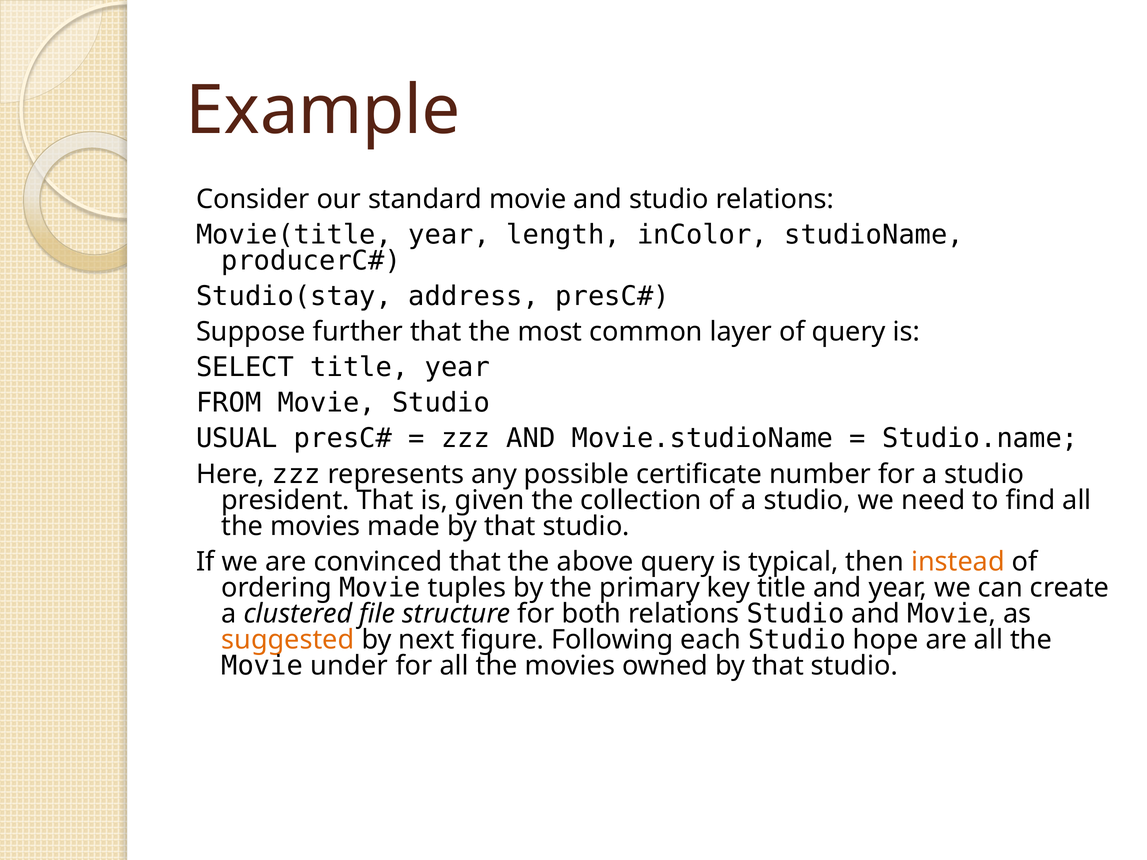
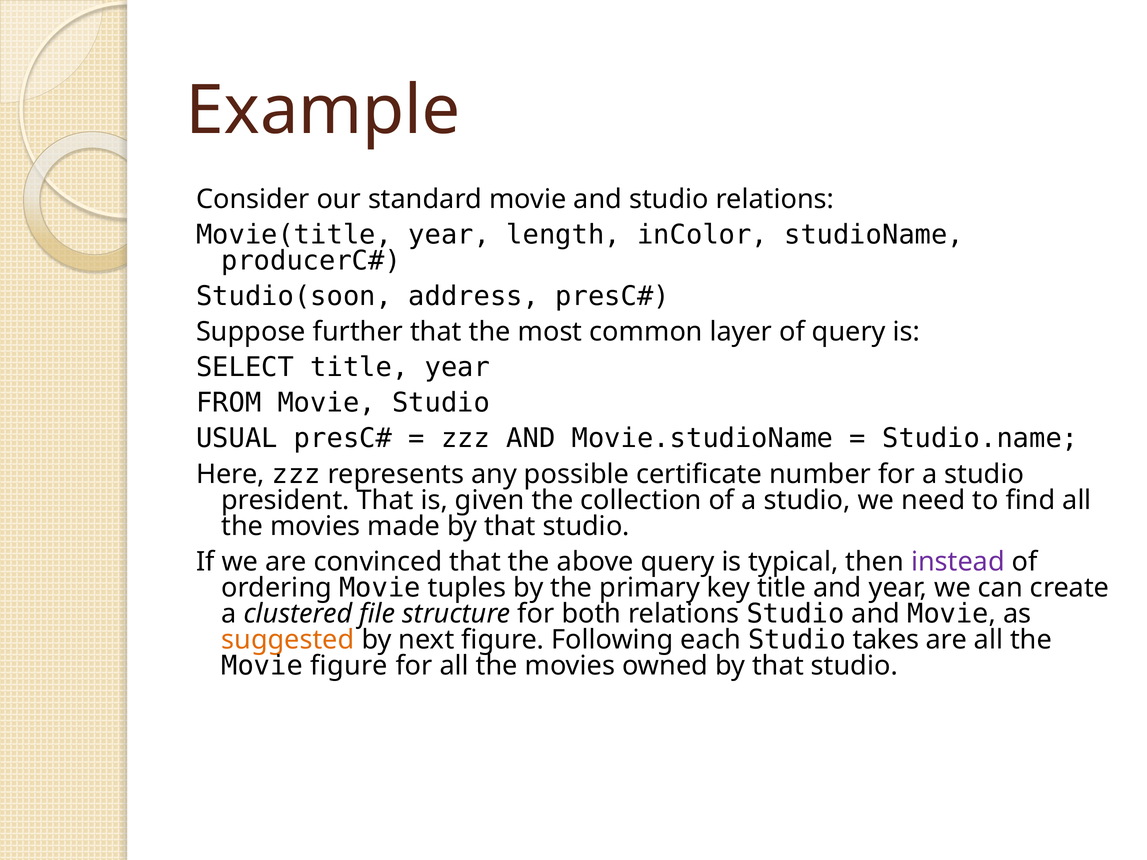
Studio(stay: Studio(stay -> Studio(soon (294, 296)
instead colour: orange -> purple (958, 562)
hope: hope -> takes (886, 640)
Movie under: under -> figure (349, 666)
